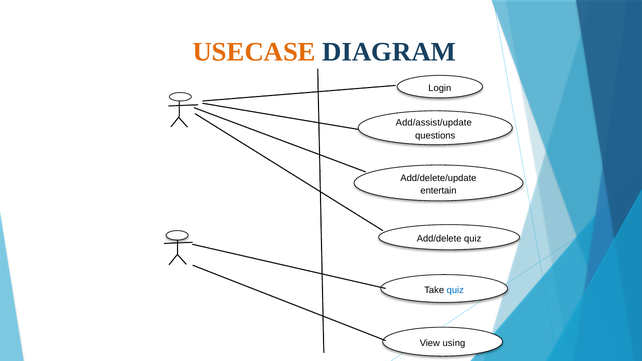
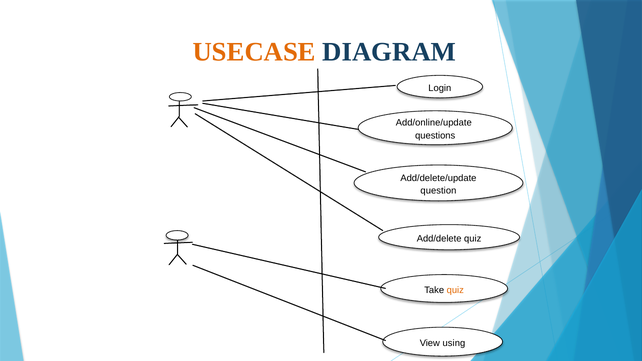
Add/assist/update: Add/assist/update -> Add/online/update (434, 123)
entertain: entertain -> question (438, 191)
quiz colour: blue -> orange (455, 290)
